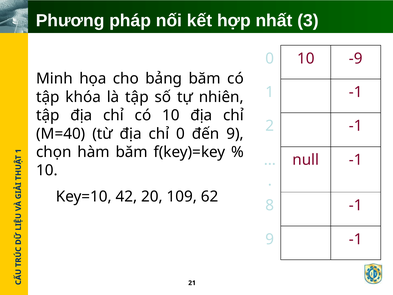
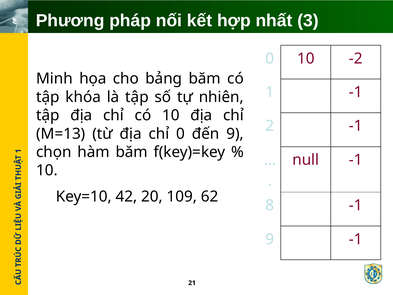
-9: -9 -> -2 (356, 59)
M=40: M=40 -> M=13 (61, 134)
